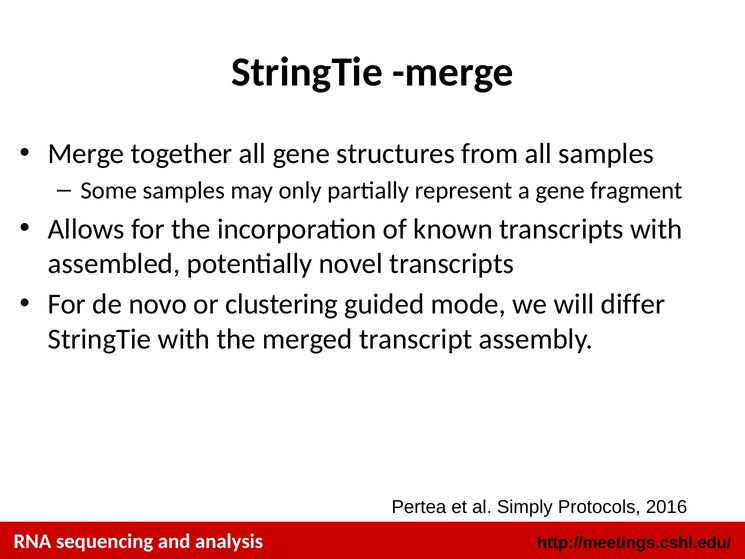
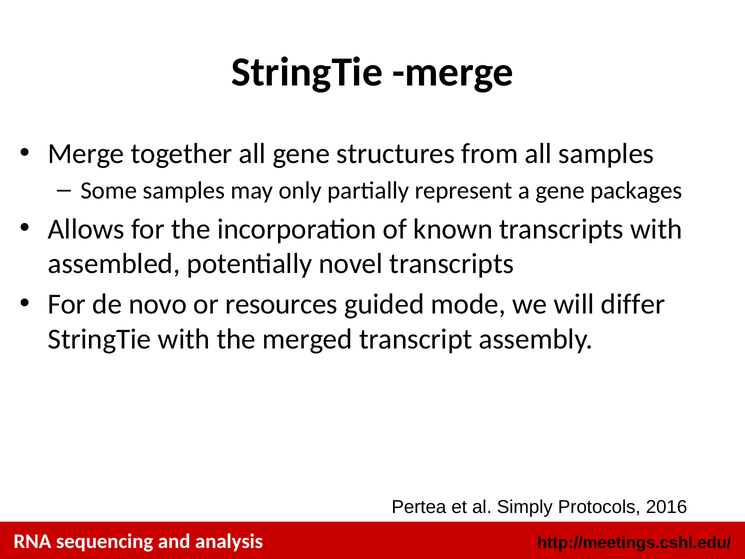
fragment: fragment -> packages (636, 190)
clustering: clustering -> resources (281, 304)
